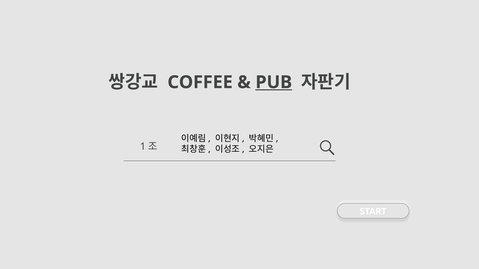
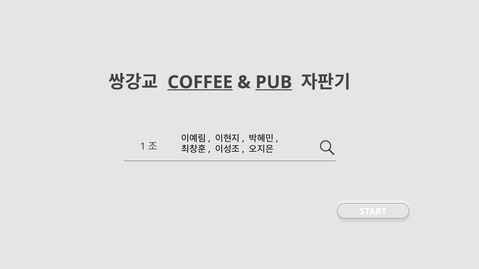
COFFEE underline: none -> present (200, 82)
